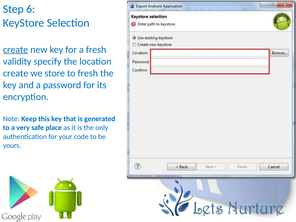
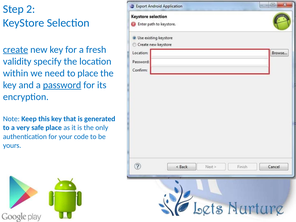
6: 6 -> 2 (31, 9)
create: create -> within (16, 73)
store: store -> need (55, 73)
to fresh: fresh -> place (88, 73)
password underline: none -> present (62, 85)
